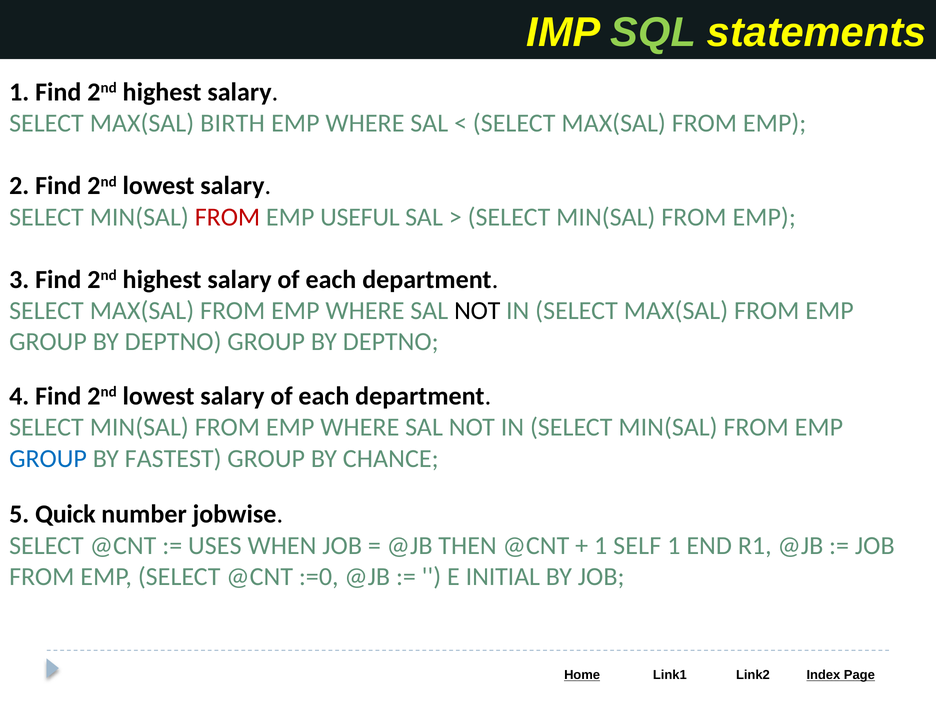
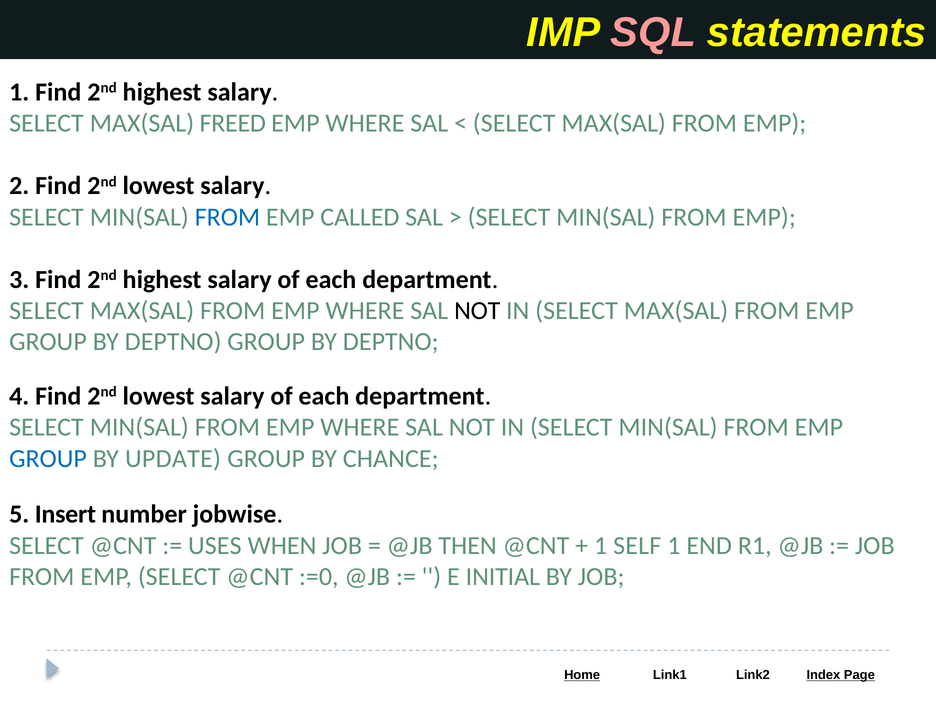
SQL colour: light green -> pink (653, 32)
BIRTH: BIRTH -> FREED (233, 123)
FROM colour: red -> blue (227, 217)
USEFUL: USEFUL -> CALLED (360, 217)
FASTEST: FASTEST -> UPDATE (173, 459)
Quick: Quick -> Insert (65, 514)
